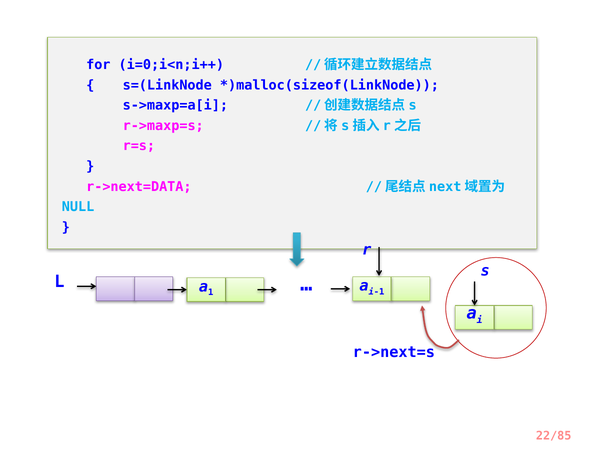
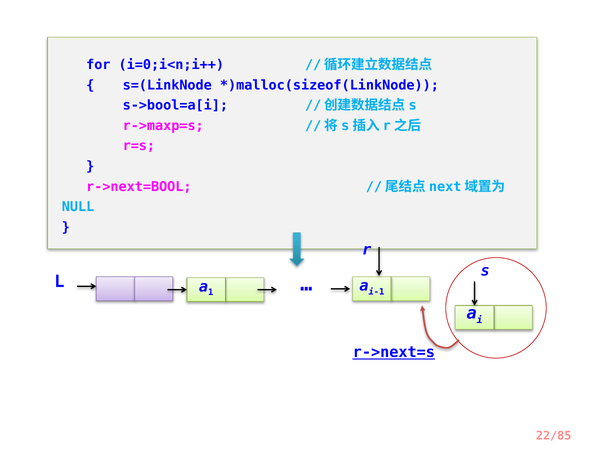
s->maxp=a[i: s->maxp=a[i -> s->bool=a[i (175, 105)
r->next=DATA: r->next=DATA -> r->next=BOOL (139, 187)
r->next=s underline: none -> present (394, 352)
